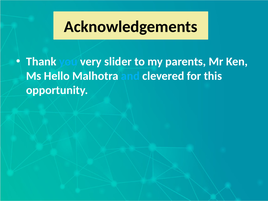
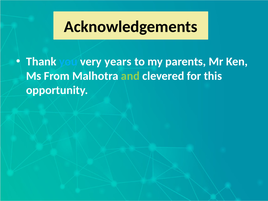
slider: slider -> years (118, 62)
Hello: Hello -> From (57, 76)
and colour: light blue -> light green (130, 76)
